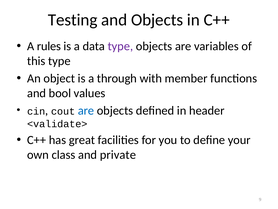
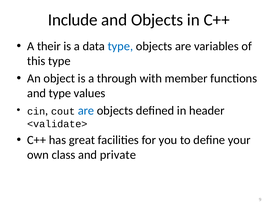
Testing: Testing -> Include (73, 20)
rules: rules -> their (49, 46)
type colour: purple -> blue (120, 46)
and bool: bool -> type (60, 93)
